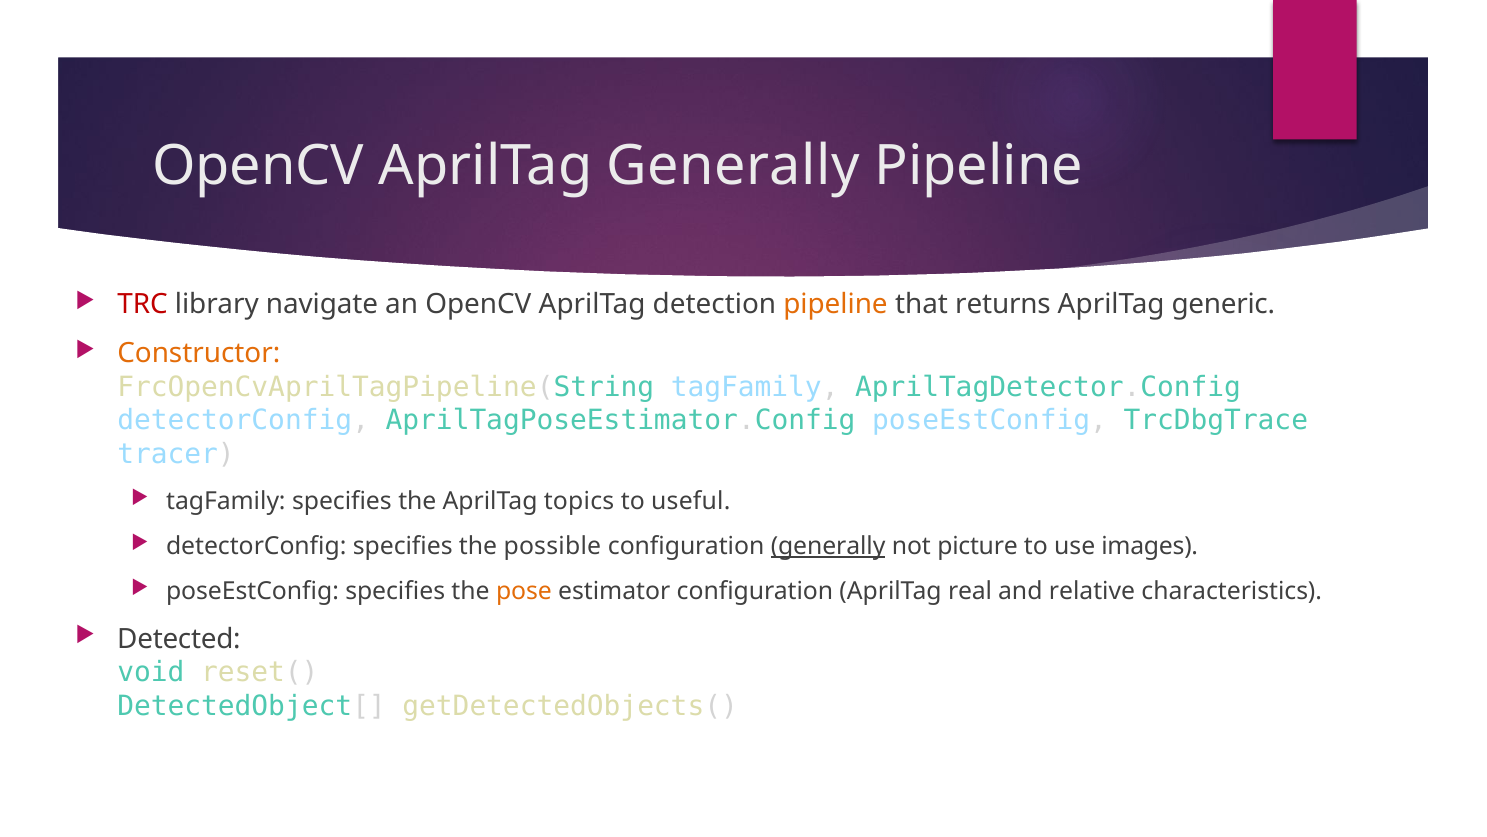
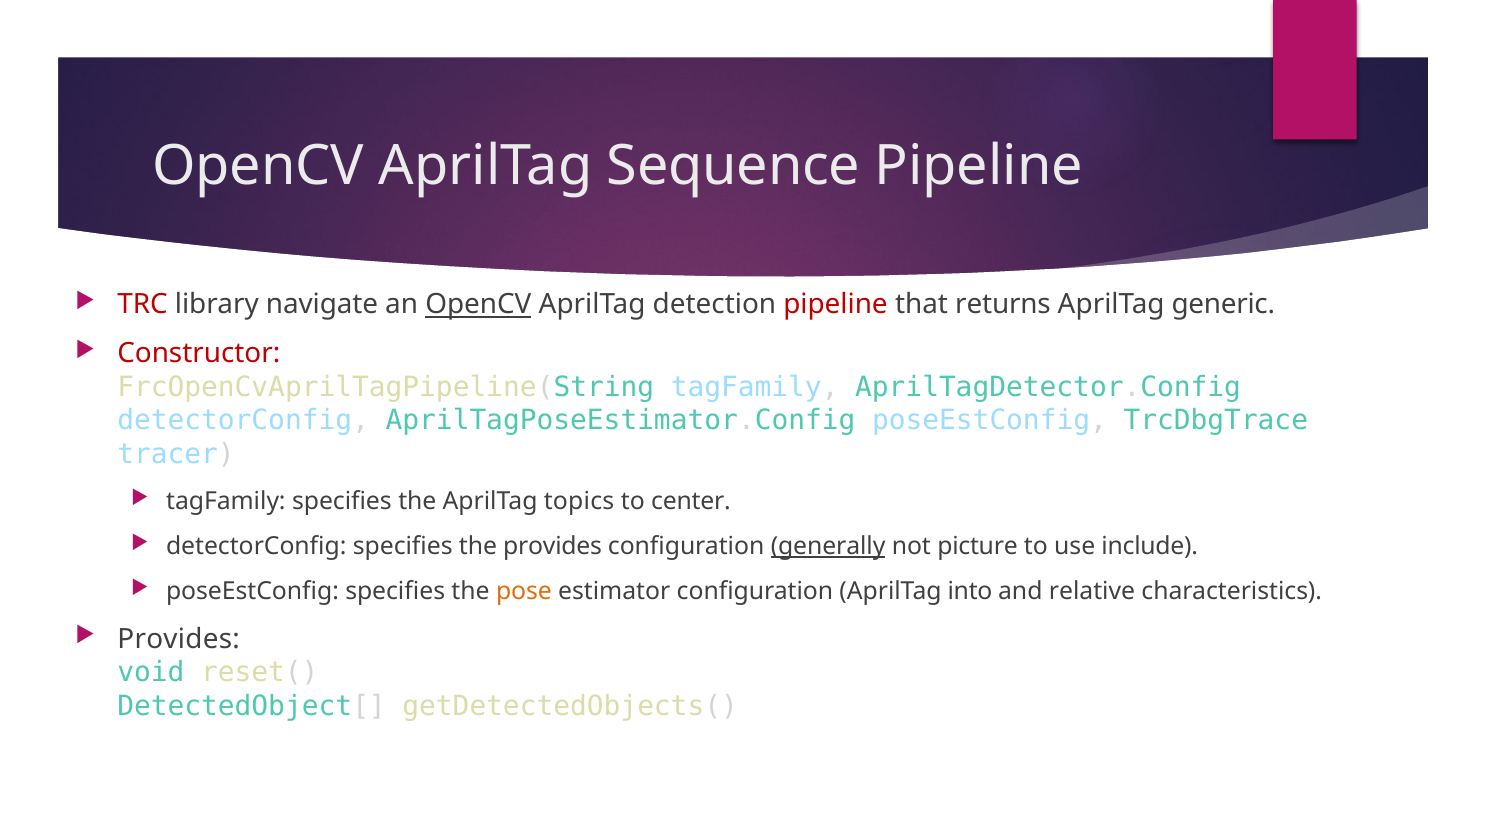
AprilTag Generally: Generally -> Sequence (734, 166)
OpenCV underline: none -> present (478, 305)
pipeline colour: orange -> red (835, 305)
Constructor colour: orange -> red (199, 354)
useful: useful -> center (691, 501)
the possible: possible -> provides (553, 546)
images: images -> include (1150, 546)
real: real -> into (970, 591)
Detected: Detected -> Provides (179, 639)
